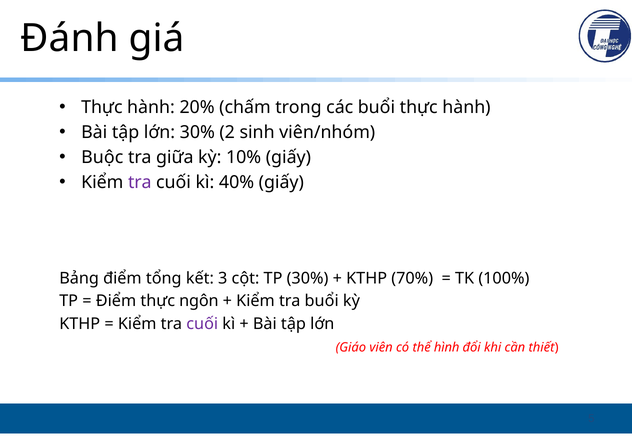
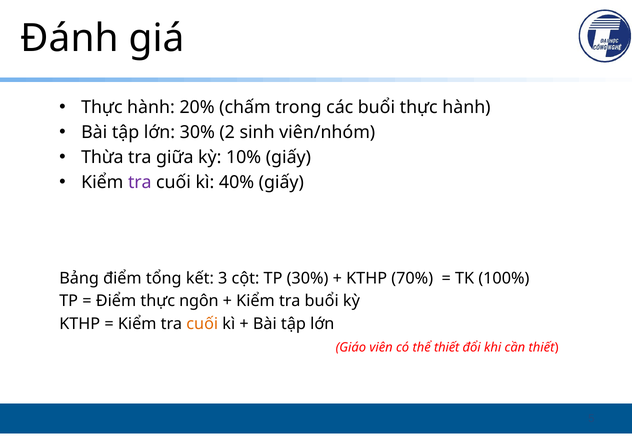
Buộc: Buộc -> Thừa (102, 157)
cuối colour: purple -> orange (202, 324)
thể hình: hình -> thiết (447, 347)
